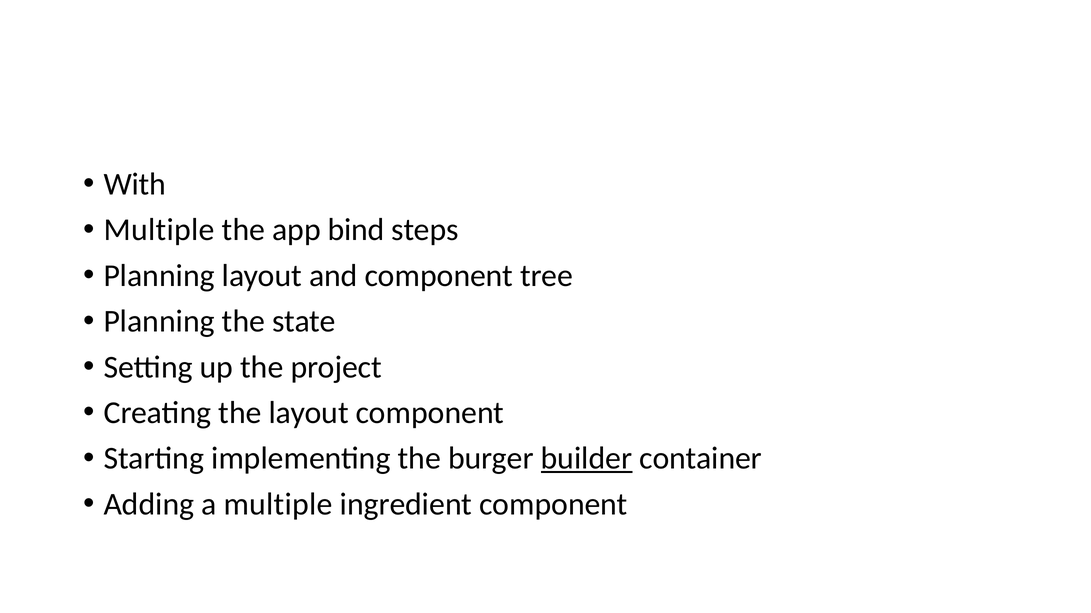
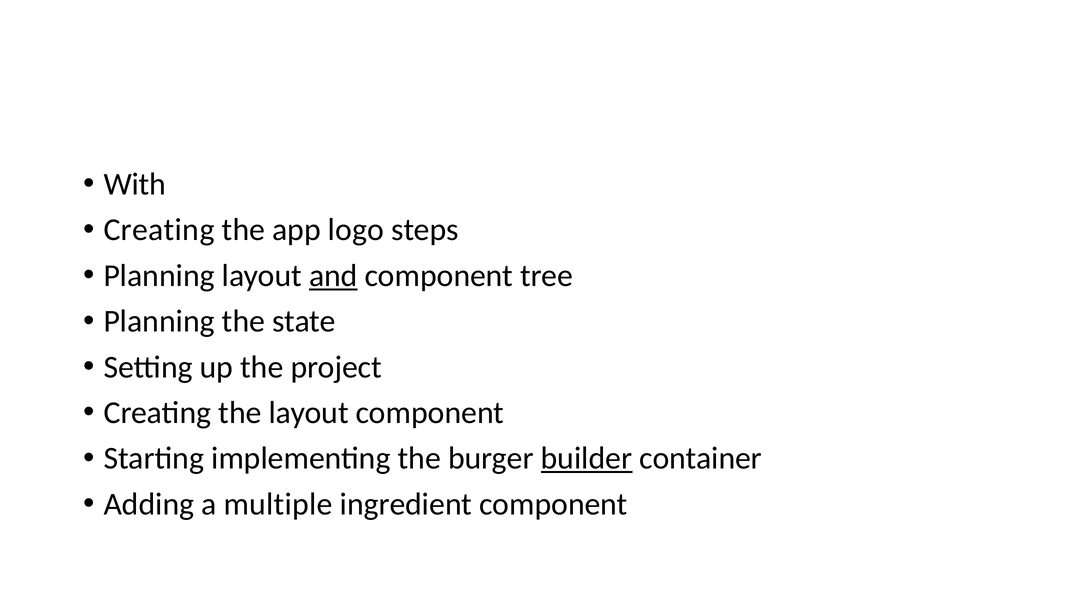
Multiple: Multiple -> Creating (159, 230)
bind: bind -> logo (356, 230)
and underline: none -> present (333, 276)
